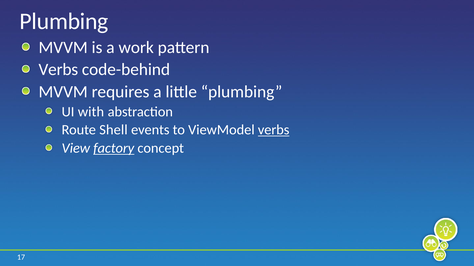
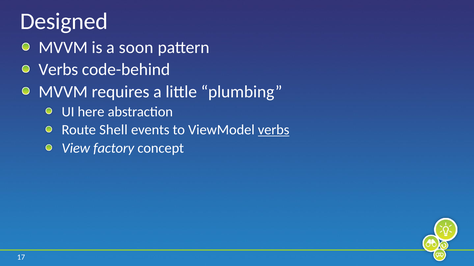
Plumbing: Plumbing -> Designed (64, 22)
work: work -> soon (136, 48)
with: with -> here (91, 112)
factory underline: present -> none (114, 149)
